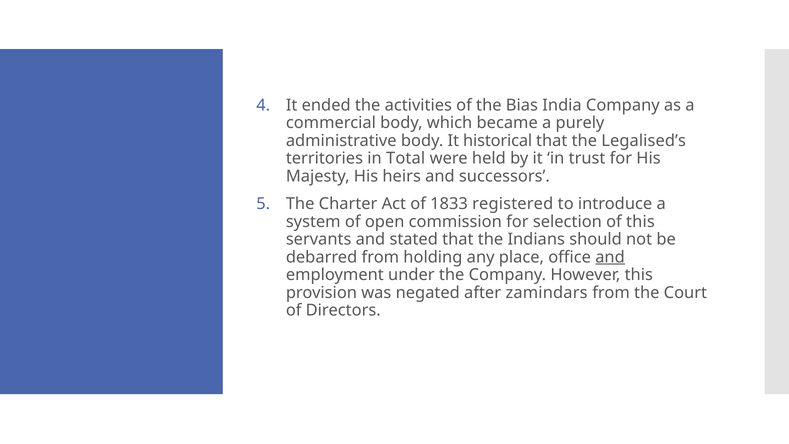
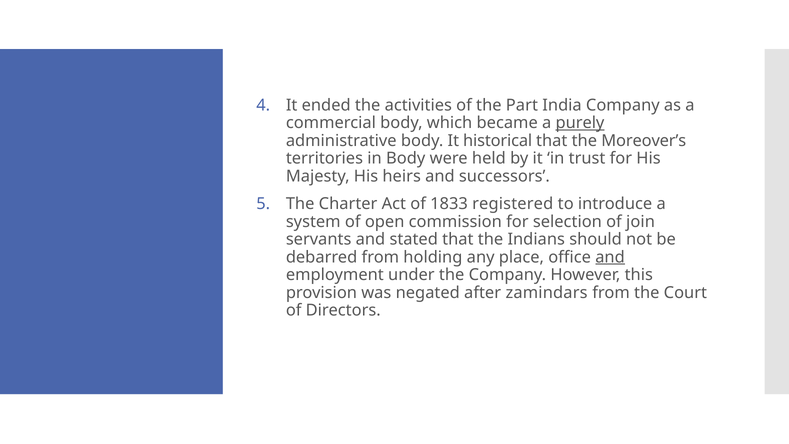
Bias: Bias -> Part (522, 105)
purely underline: none -> present (580, 123)
Legalised’s: Legalised’s -> Moreover’s (644, 141)
in Total: Total -> Body (406, 158)
of this: this -> join (640, 221)
